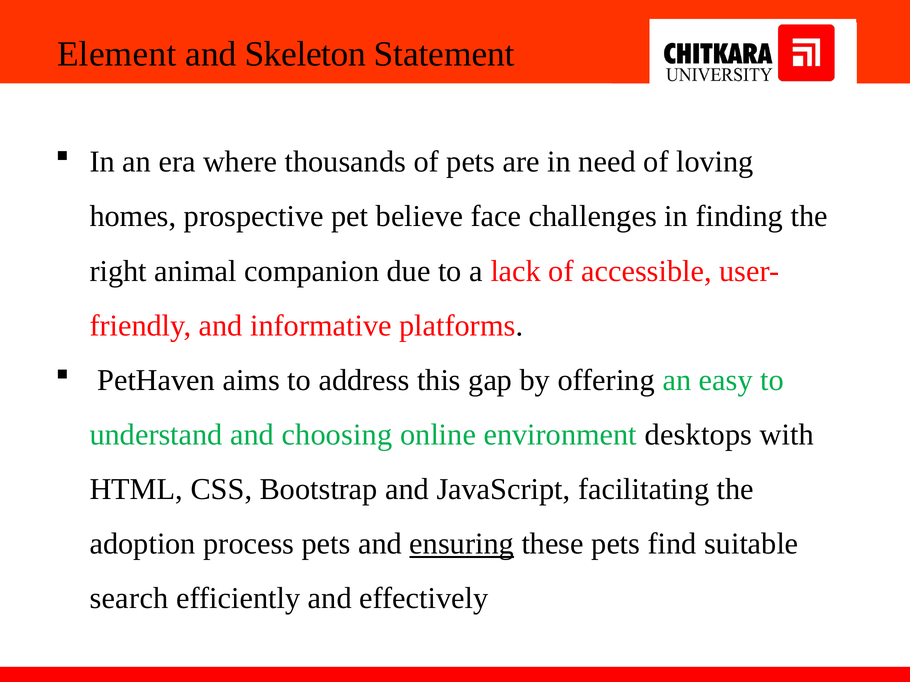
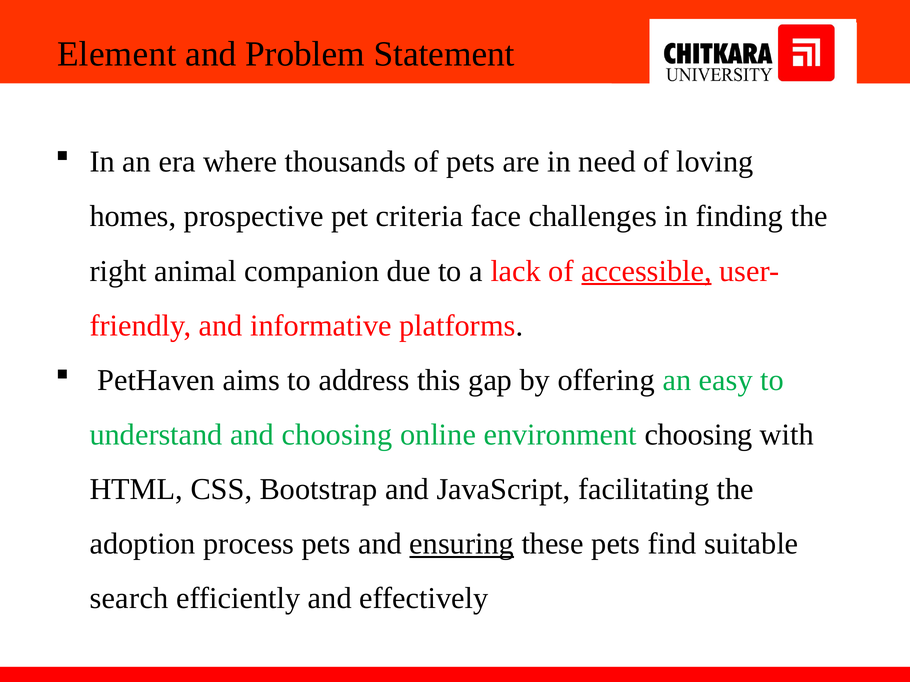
Skeleton: Skeleton -> Problem (305, 54)
believe: believe -> criteria (419, 217)
accessible underline: none -> present (646, 271)
environment desktops: desktops -> choosing (699, 435)
